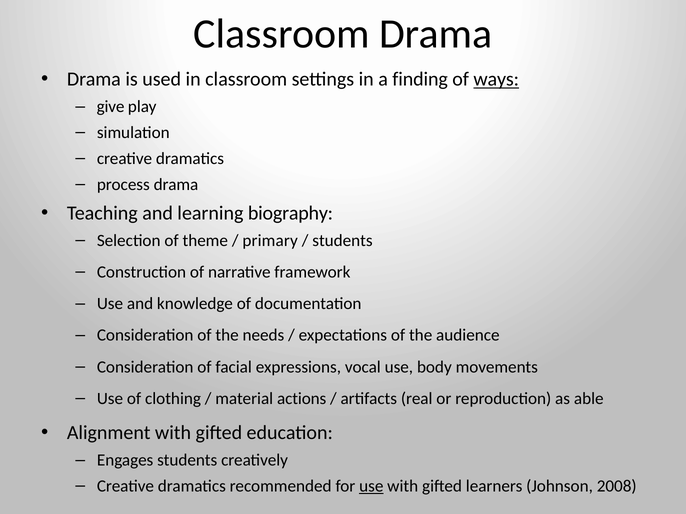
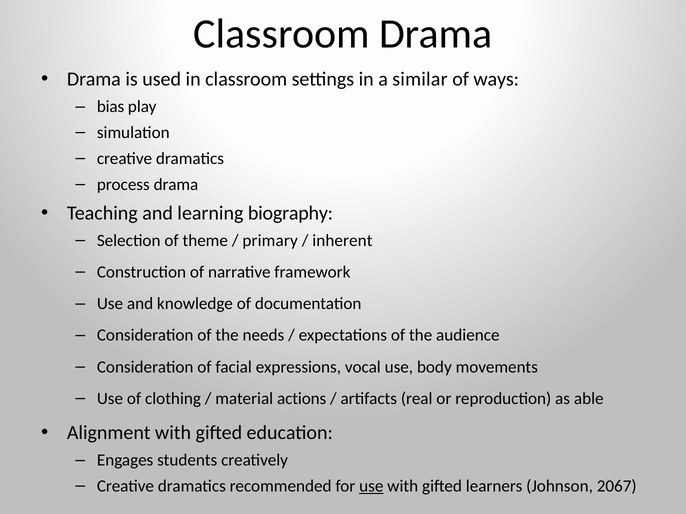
finding: finding -> similar (420, 79)
ways underline: present -> none (496, 79)
give: give -> bias (111, 107)
students: students -> inherent (342, 241)
2008: 2008 -> 2067 (617, 487)
